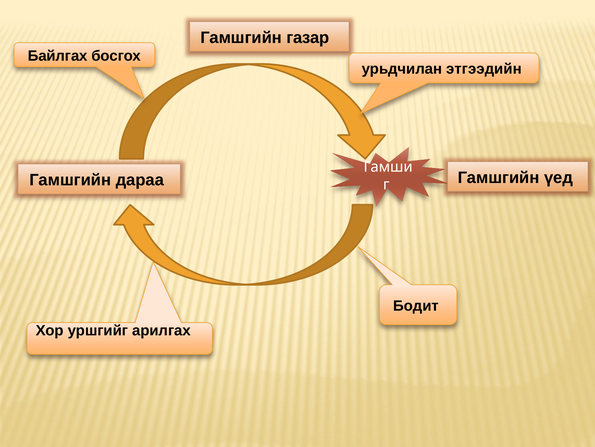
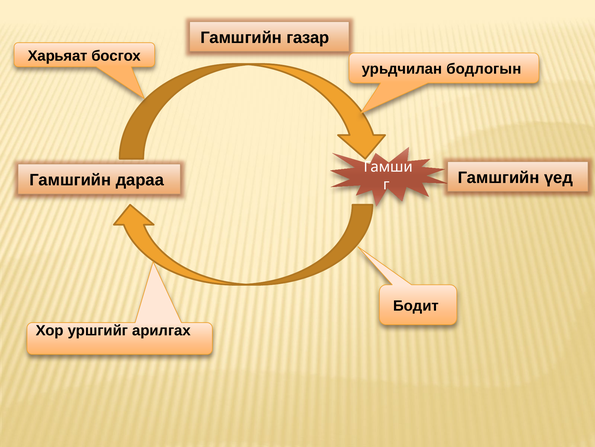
Байлгах: Байлгах -> Харьяат (58, 56)
этгээдийн: этгээдийн -> бодлогын (484, 69)
